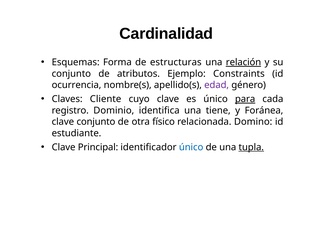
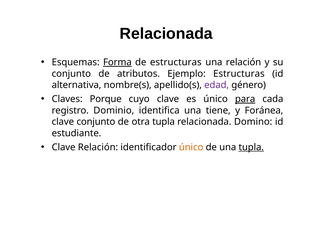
Cardinalidad: Cardinalidad -> Relacionada (166, 34)
Forma underline: none -> present (117, 62)
relación underline: present -> none (243, 62)
Ejemplo Constraints: Constraints -> Estructuras (239, 74)
ocurrencia: ocurrencia -> alternativa (77, 85)
Cliente: Cliente -> Porque (106, 99)
otra físico: físico -> tupla (164, 122)
Clave Principal: Principal -> Relación (98, 147)
único colour: blue -> orange (191, 147)
